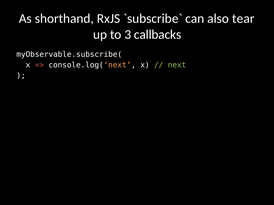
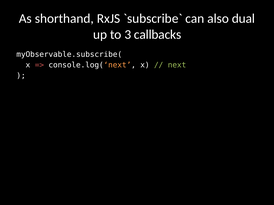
tear: tear -> dual (243, 19)
